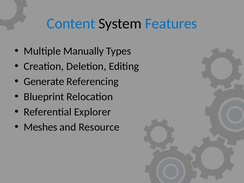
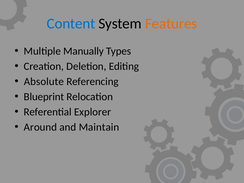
Features colour: blue -> orange (171, 24)
Generate: Generate -> Absolute (44, 82)
Meshes: Meshes -> Around (40, 127)
Resource: Resource -> Maintain (99, 127)
